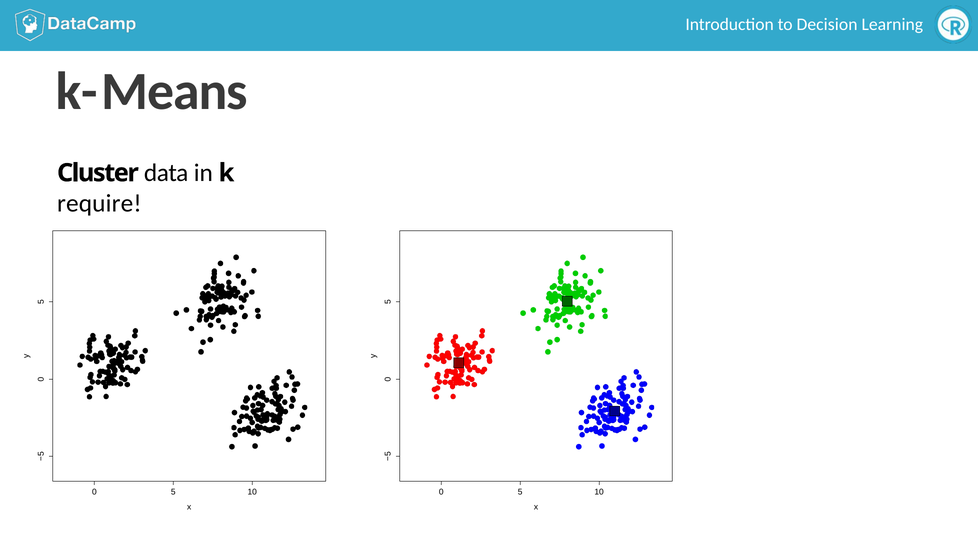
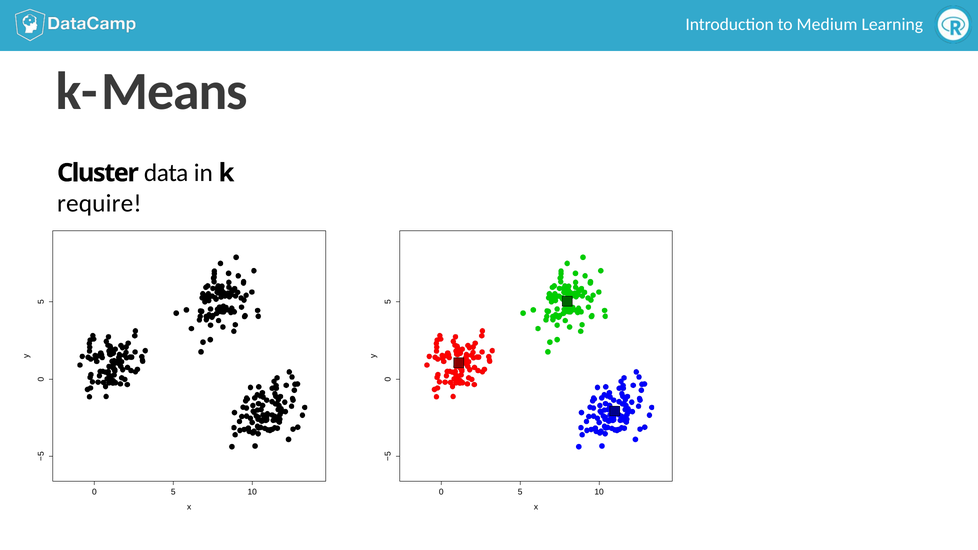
Decision: Decision -> Medium (827, 24)
